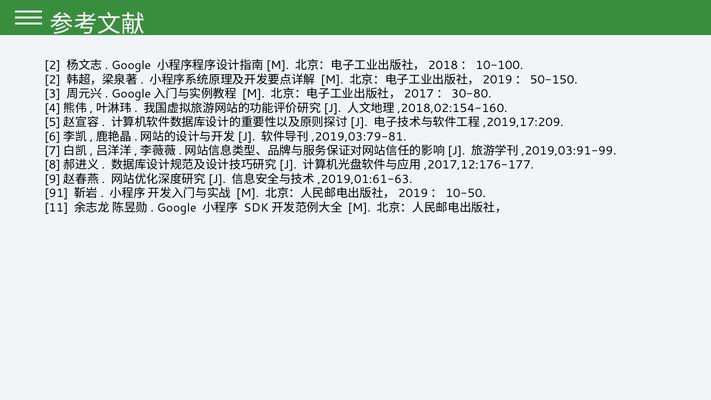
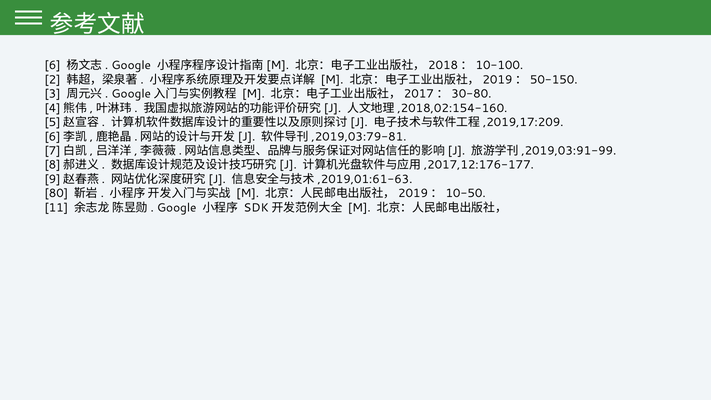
2: 2 -> 6 (53, 66)
91: 91 -> 80 (56, 193)
